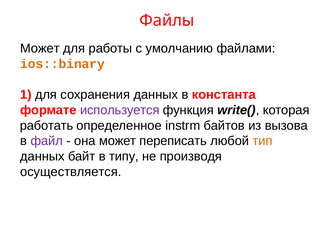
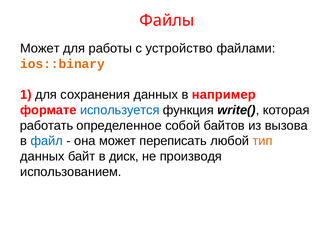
умолчанию: умолчанию -> устройство (179, 48)
константа: константа -> например (224, 94)
используется colour: purple -> blue (120, 110)
instrm: instrm -> собой (183, 125)
файл colour: purple -> blue (47, 141)
типу: типу -> диск (124, 156)
осуществляется: осуществляется -> использованием (71, 172)
